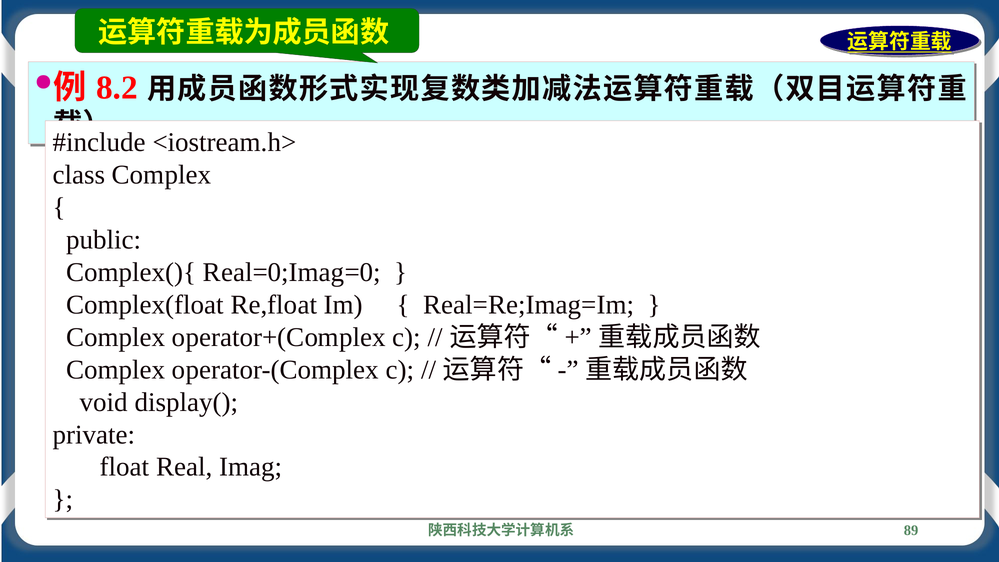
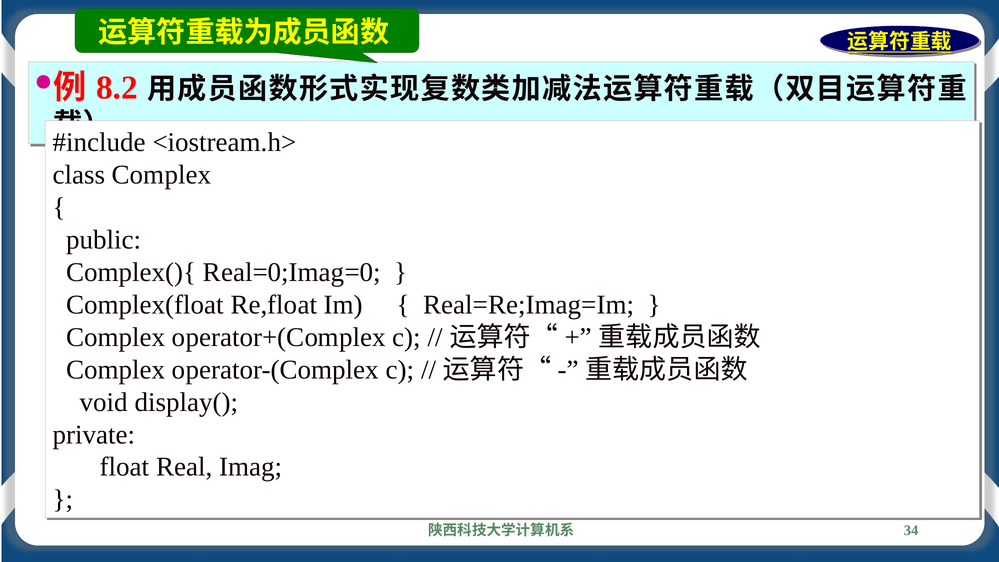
89: 89 -> 34 (911, 530)
